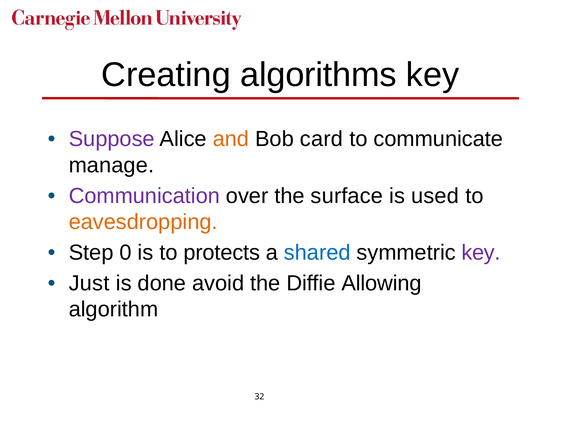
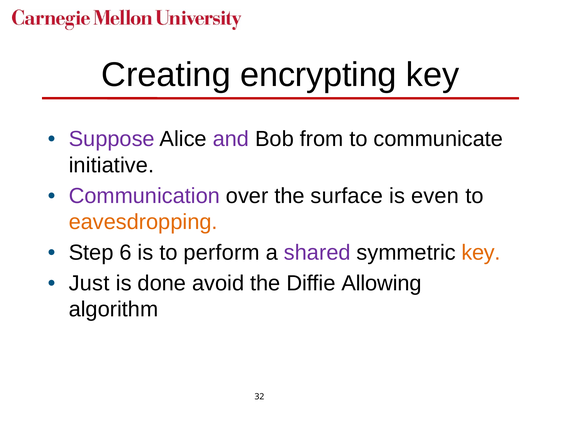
algorithms: algorithms -> encrypting (318, 75)
and colour: orange -> purple (231, 139)
card: card -> from (322, 139)
manage: manage -> initiative (111, 165)
used: used -> even (435, 196)
0: 0 -> 6 (126, 252)
protects: protects -> perform (222, 252)
shared colour: blue -> purple (317, 252)
key colour: purple -> orange (481, 252)
